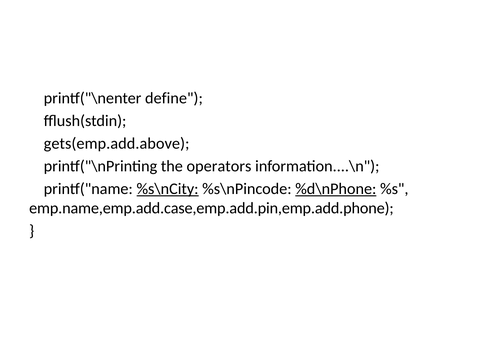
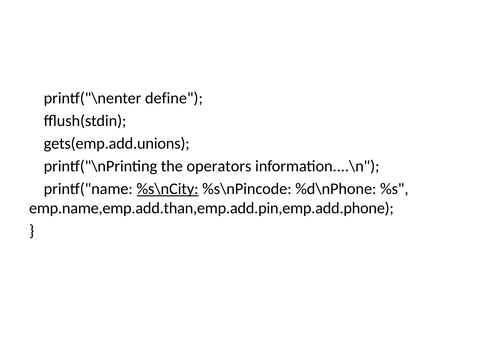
gets(emp.add.above: gets(emp.add.above -> gets(emp.add.unions (117, 144)
%d\nPhone underline: present -> none (336, 189)
emp.name,emp.add.case,emp.add.pin,emp.add.phone: emp.name,emp.add.case,emp.add.pin,emp.add.phone -> emp.name,emp.add.than,emp.add.pin,emp.add.phone (211, 208)
